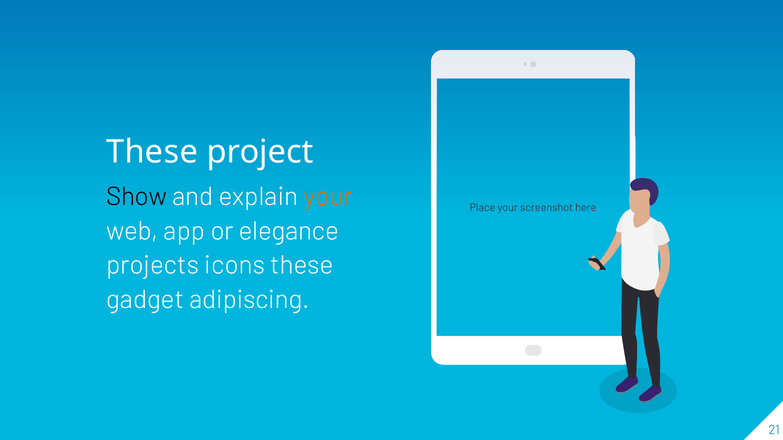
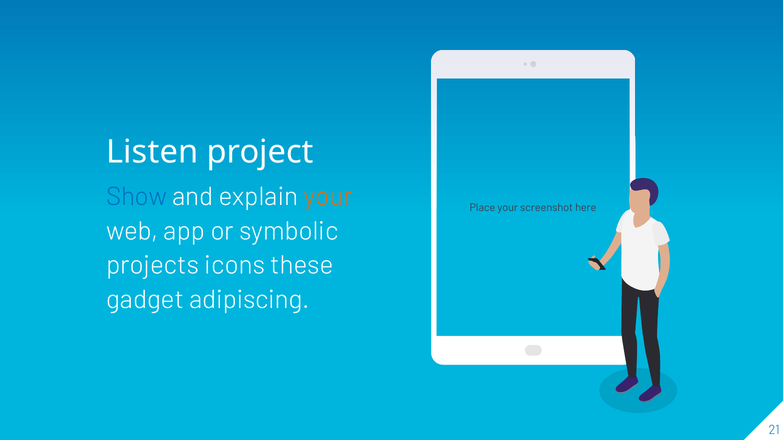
These: These -> Listen (152, 152)
Show colour: black -> blue (137, 197)
elegance: elegance -> symbolic (289, 231)
